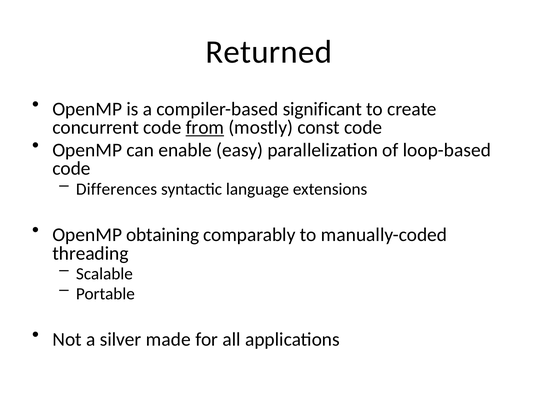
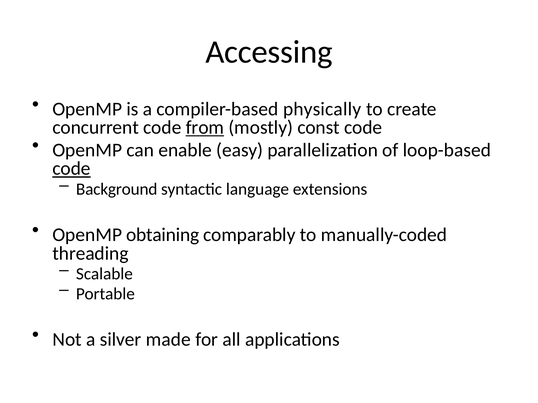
Returned: Returned -> Accessing (269, 52)
significant: significant -> physically (322, 109)
code underline: none -> present (72, 169)
Differences: Differences -> Background (117, 189)
